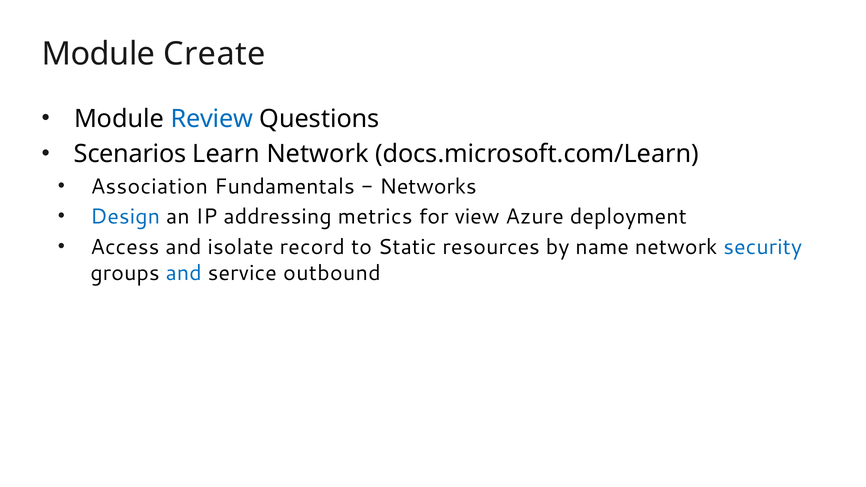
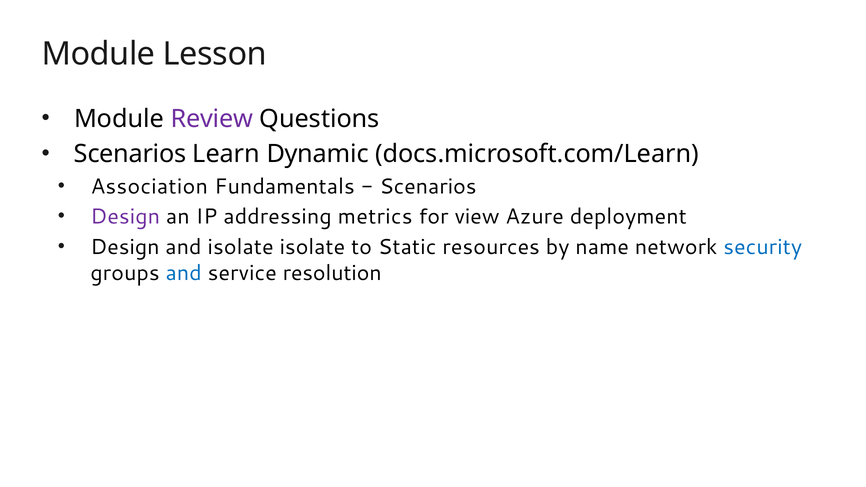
Create: Create -> Lesson (215, 54)
Review colour: blue -> purple (212, 119)
Learn Network: Network -> Dynamic (318, 154)
Networks: Networks -> Scenarios (428, 186)
Design colour: blue -> purple (125, 217)
Access: Access -> Design (125, 247)
isolate record: record -> isolate (312, 247)
outbound: outbound -> resolution (332, 273)
